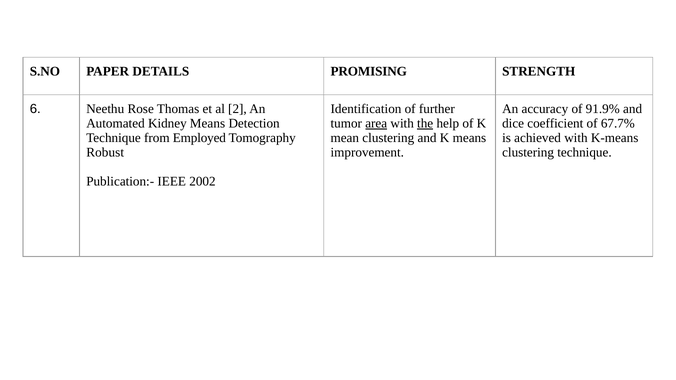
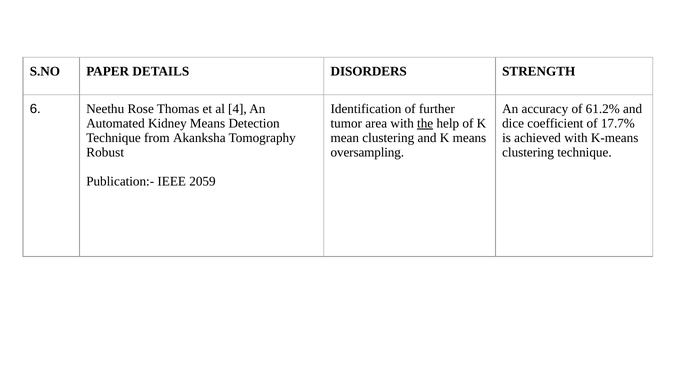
PROMISING: PROMISING -> DISORDERS (369, 72)
91.9%: 91.9% -> 61.2% (603, 109)
2: 2 -> 4 (237, 109)
area underline: present -> none (376, 124)
67.7%: 67.7% -> 17.7% (618, 124)
Employed: Employed -> Akanksha (199, 138)
improvement: improvement -> oversampling (367, 153)
2002: 2002 -> 2059 (202, 182)
